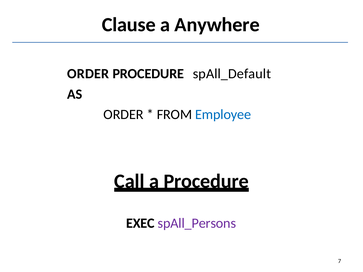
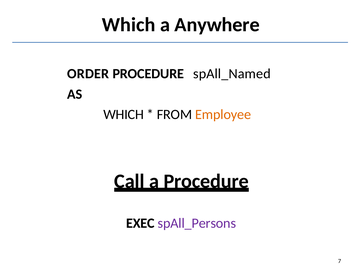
Clause: Clause -> Which (129, 25)
spAll_Default: spAll_Default -> spAll_Named (232, 74)
ORDER: ORDER -> WHICH (124, 115)
Employee colour: blue -> orange (223, 115)
